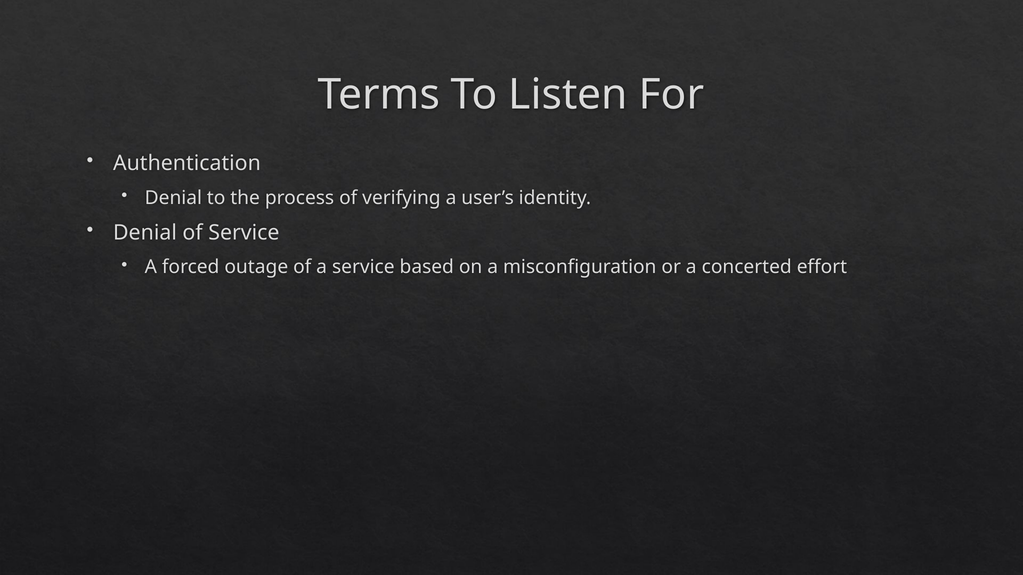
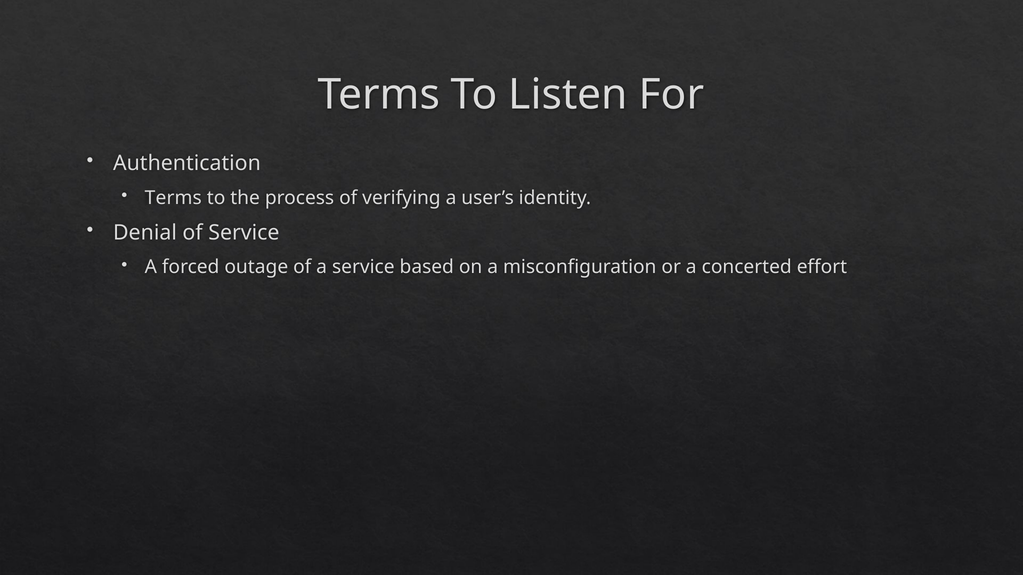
Denial: Denial -> Terms (173, 198)
